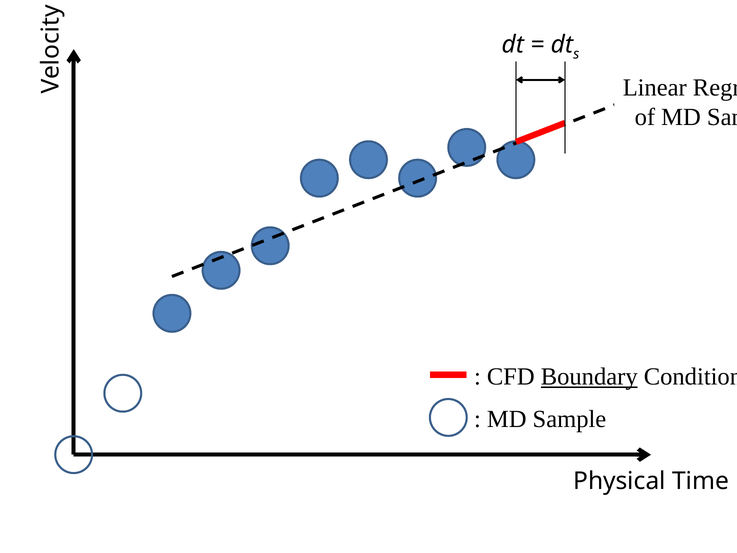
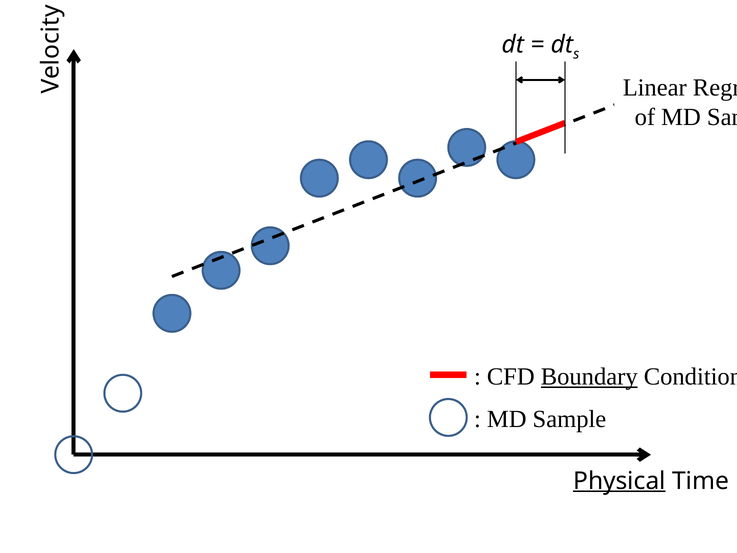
Physical underline: none -> present (619, 481)
